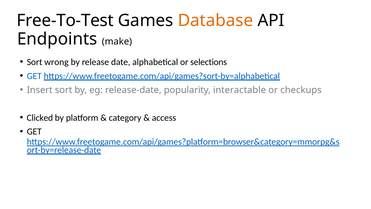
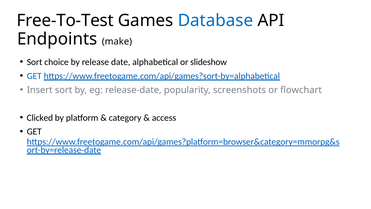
Database colour: orange -> blue (215, 20)
wrong: wrong -> choice (57, 62)
selections: selections -> slideshow (209, 62)
interactable: interactable -> screenshots (240, 90)
checkups: checkups -> flowchart (301, 90)
